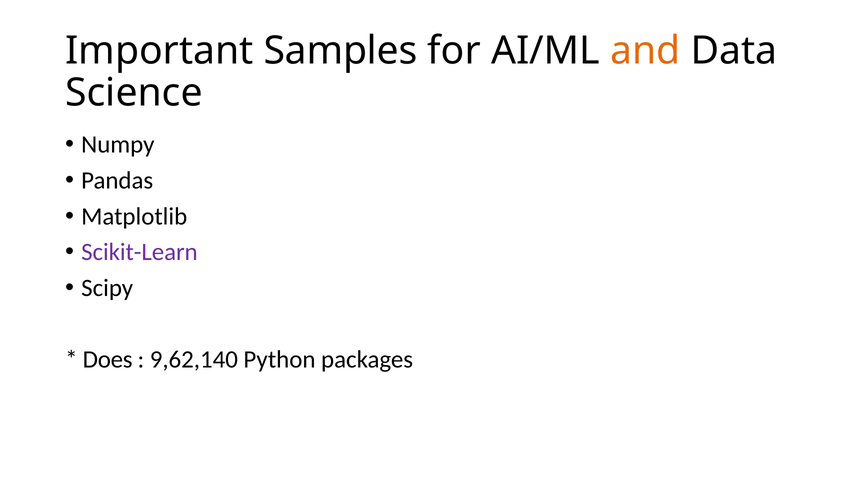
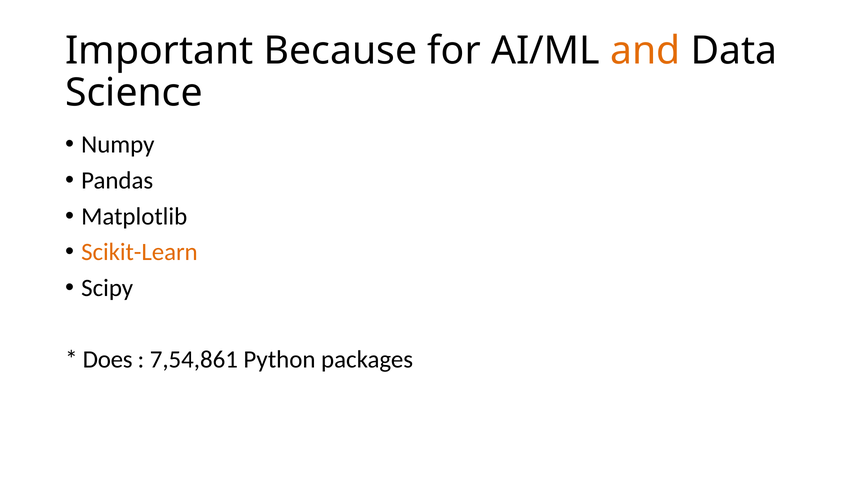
Samples: Samples -> Because (340, 51)
Scikit-Learn colour: purple -> orange (139, 252)
9,62,140: 9,62,140 -> 7,54,861 (194, 360)
